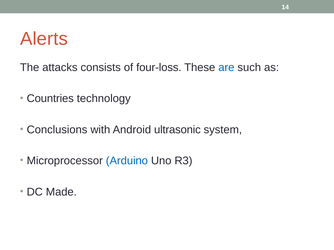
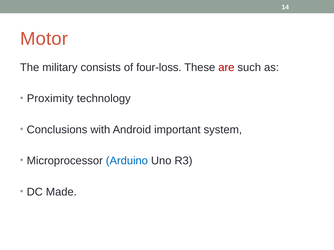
Alerts: Alerts -> Motor (44, 39)
attacks: attacks -> military (60, 68)
are colour: blue -> red (226, 68)
Countries: Countries -> Proximity (50, 99)
ultrasonic: ultrasonic -> important (177, 130)
